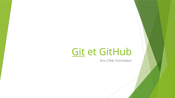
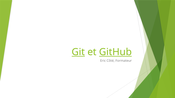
GitHub underline: none -> present (115, 52)
